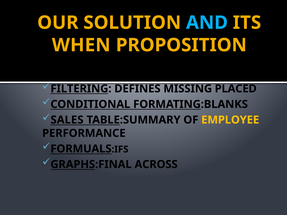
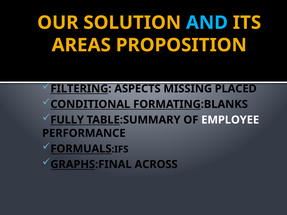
WHEN: WHEN -> AREAS (81, 45)
DEFINES: DEFINES -> ASPECTS (137, 89)
SALES: SALES -> FULLY (67, 120)
EMPLOYEE colour: yellow -> white (230, 120)
